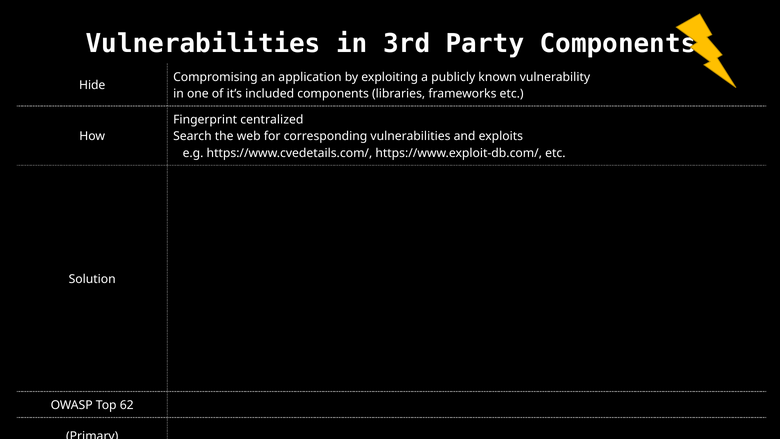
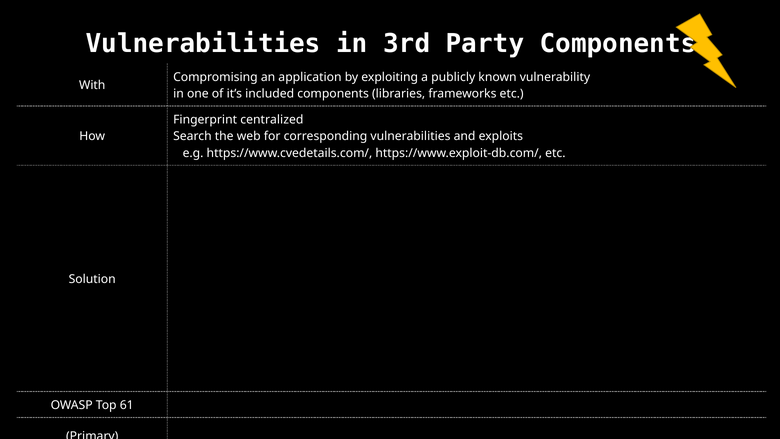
Hide: Hide -> With (92, 85)
62: 62 -> 61 (127, 405)
